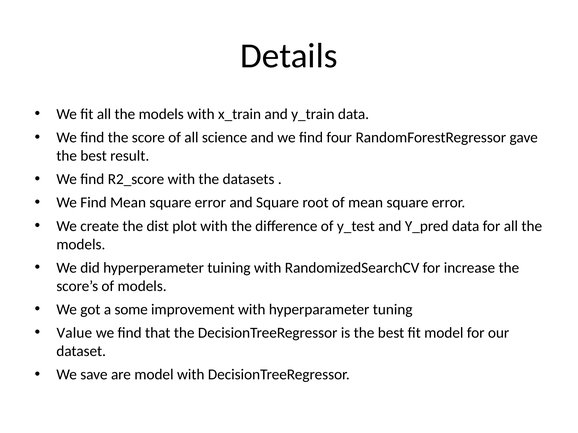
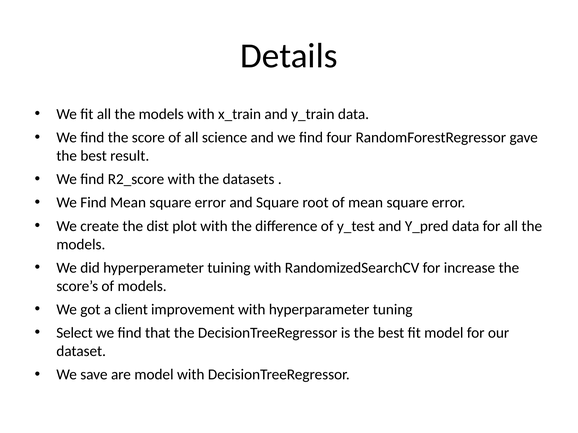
some: some -> client (131, 310)
Value: Value -> Select (74, 333)
